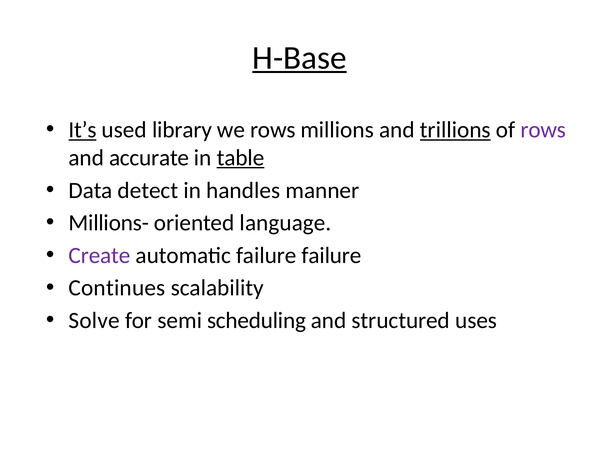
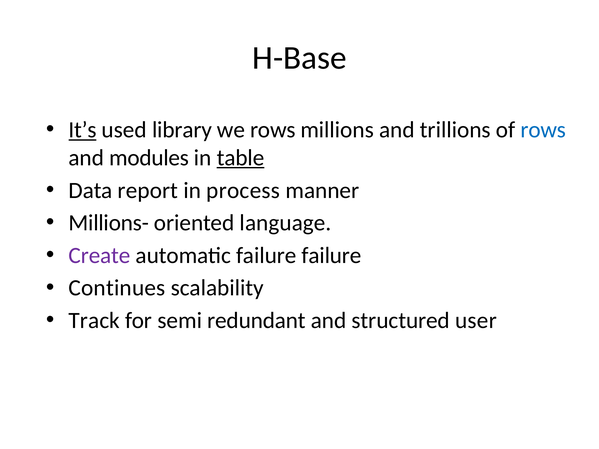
H-Base underline: present -> none (300, 58)
trillions underline: present -> none (455, 130)
rows colour: purple -> blue (543, 130)
accurate: accurate -> modules (149, 158)
detect: detect -> report (148, 190)
handles: handles -> process (243, 190)
Solve: Solve -> Track (94, 321)
scheduling: scheduling -> redundant (256, 321)
uses: uses -> user (476, 321)
